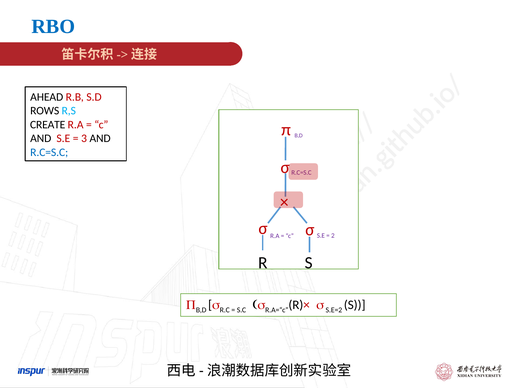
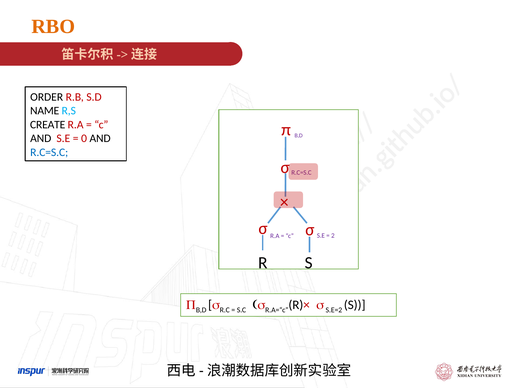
RBO colour: blue -> orange (53, 26)
AHEAD: AHEAD -> ORDER (47, 97)
ROWS: ROWS -> NAME (45, 111)
3: 3 -> 0 (84, 139)
